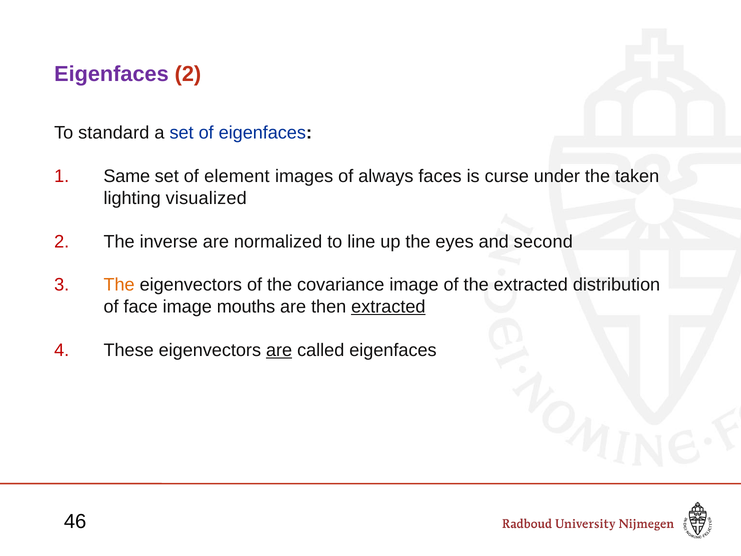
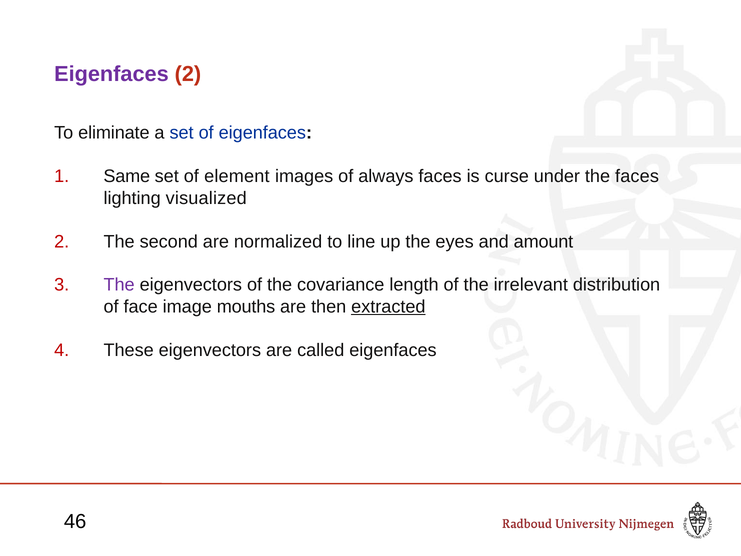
standard: standard -> eliminate (114, 133)
the taken: taken -> faces (637, 176)
inverse: inverse -> second (169, 241)
second: second -> amount (543, 241)
The colour: orange -> purple (119, 285)
covariance image: image -> length (414, 285)
the extracted: extracted -> irrelevant (531, 285)
are underline: present -> none (279, 350)
